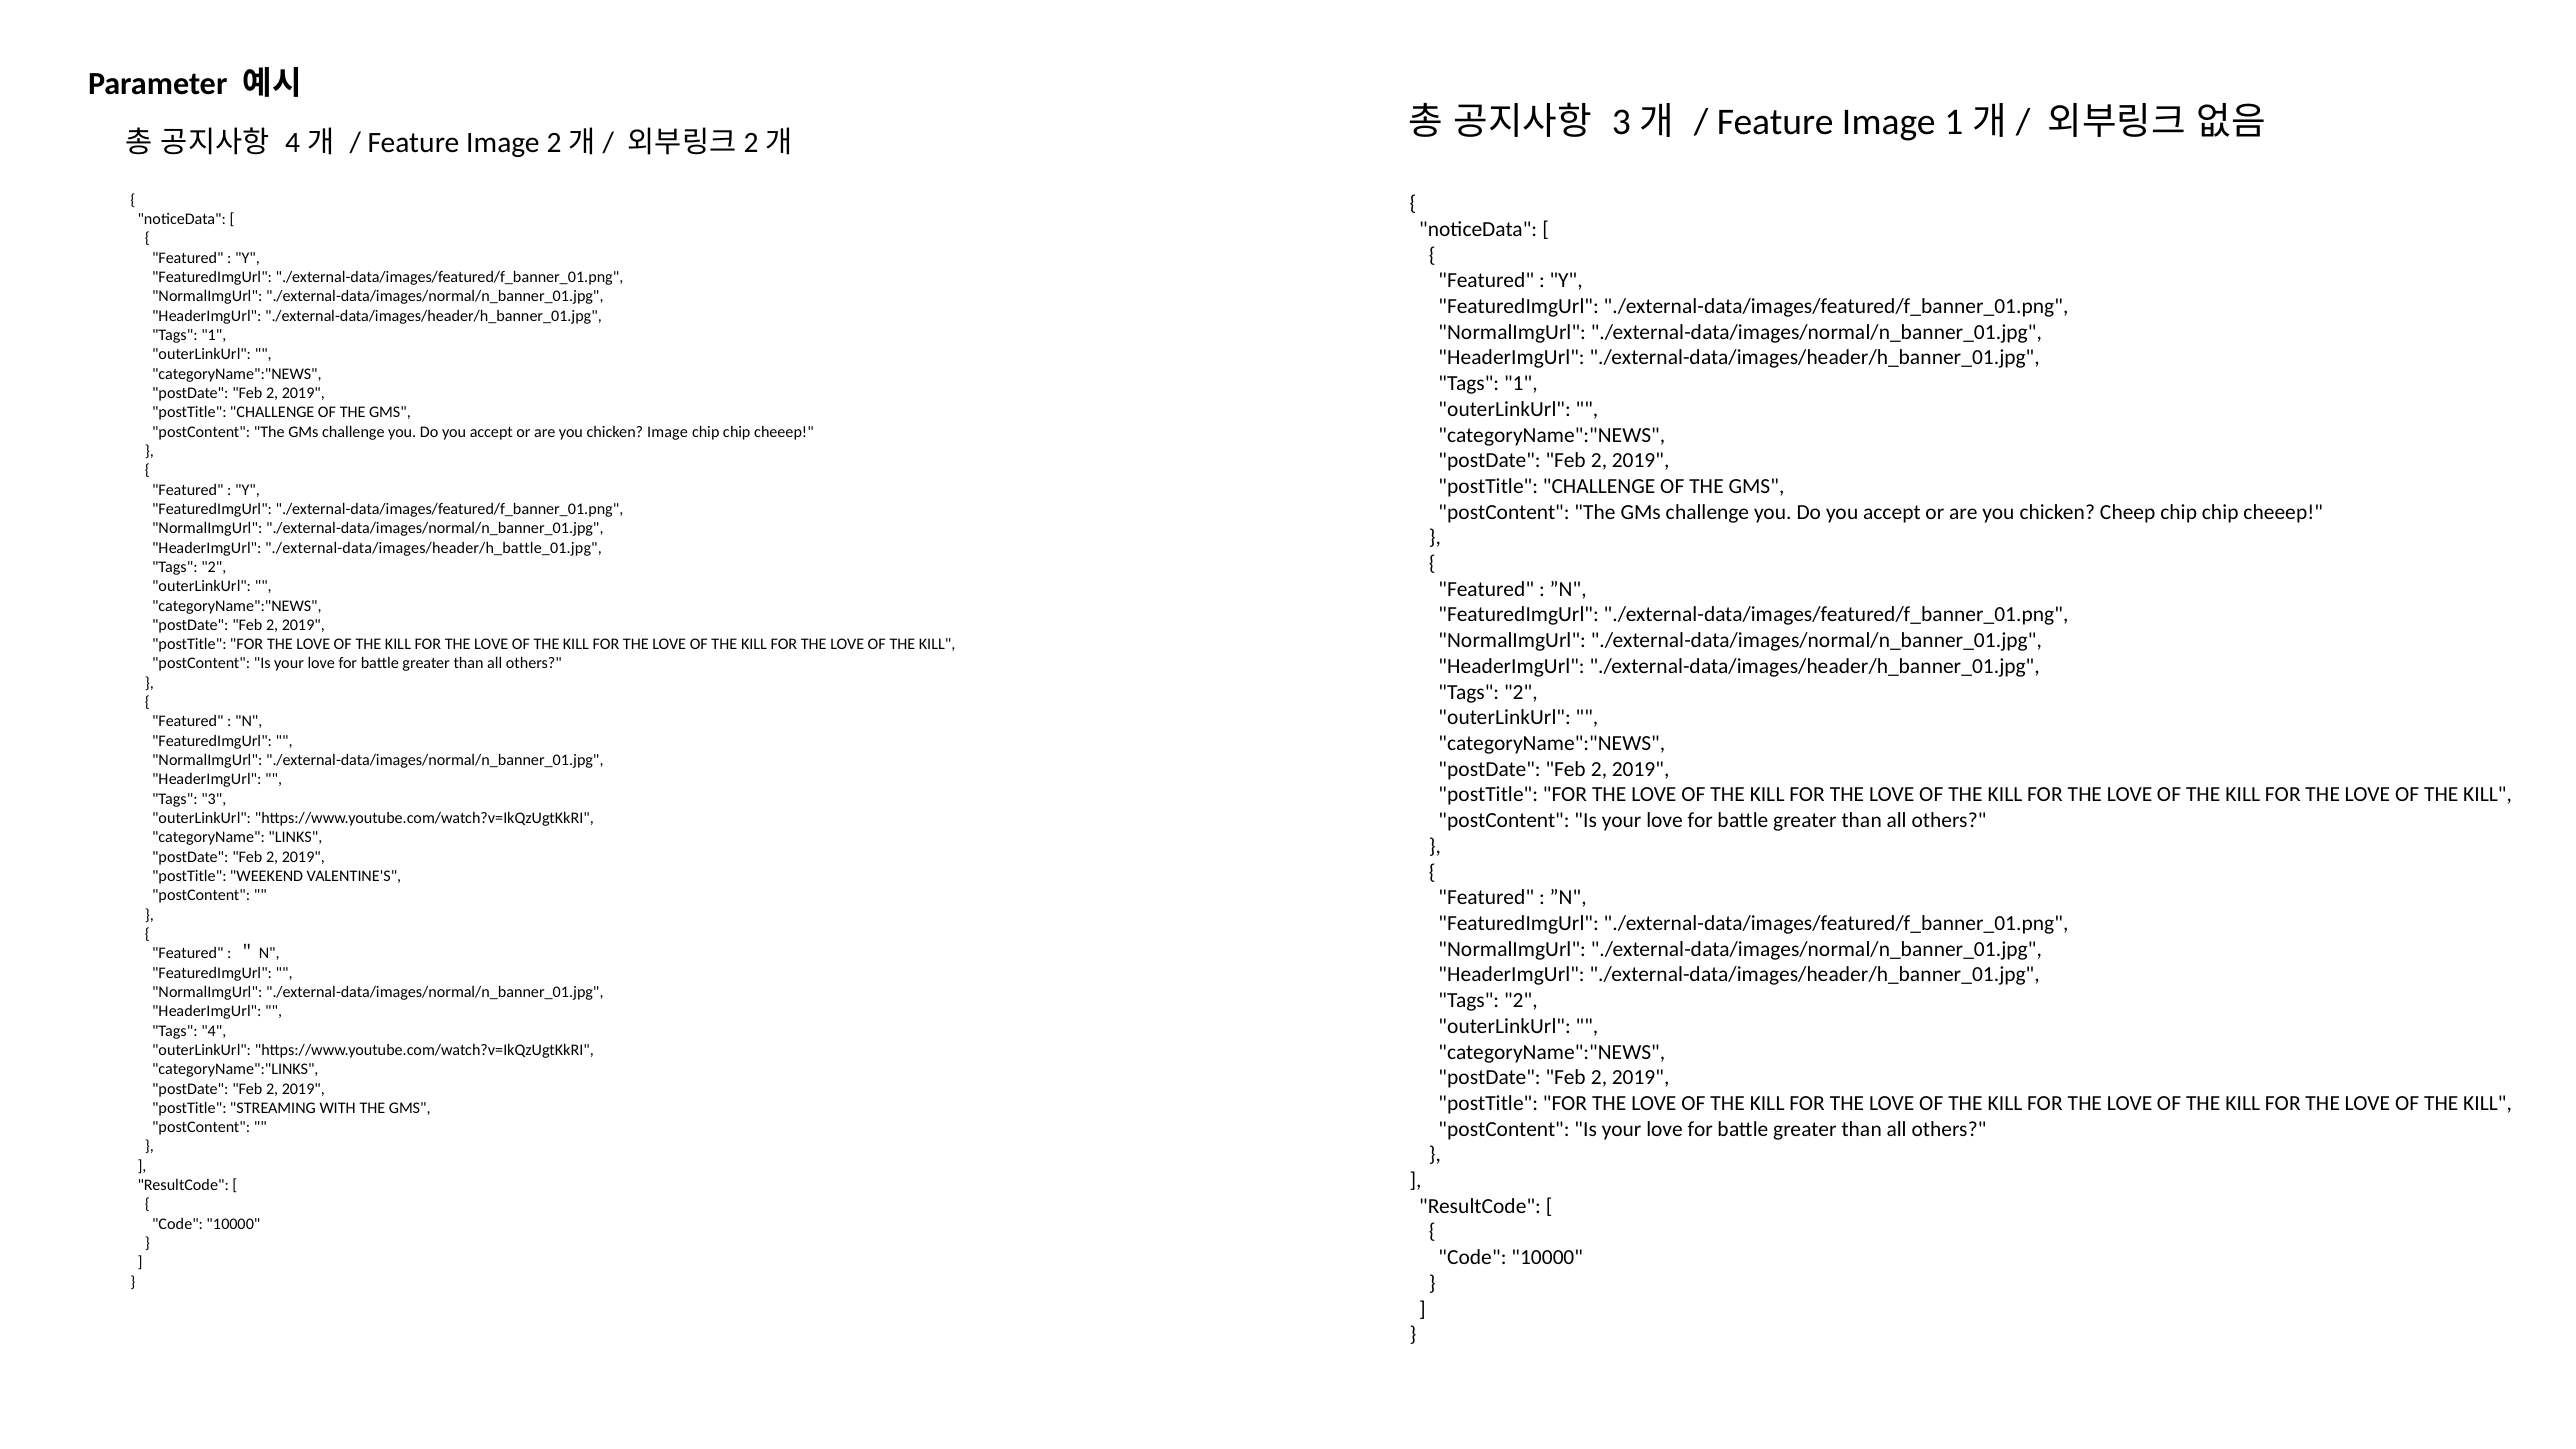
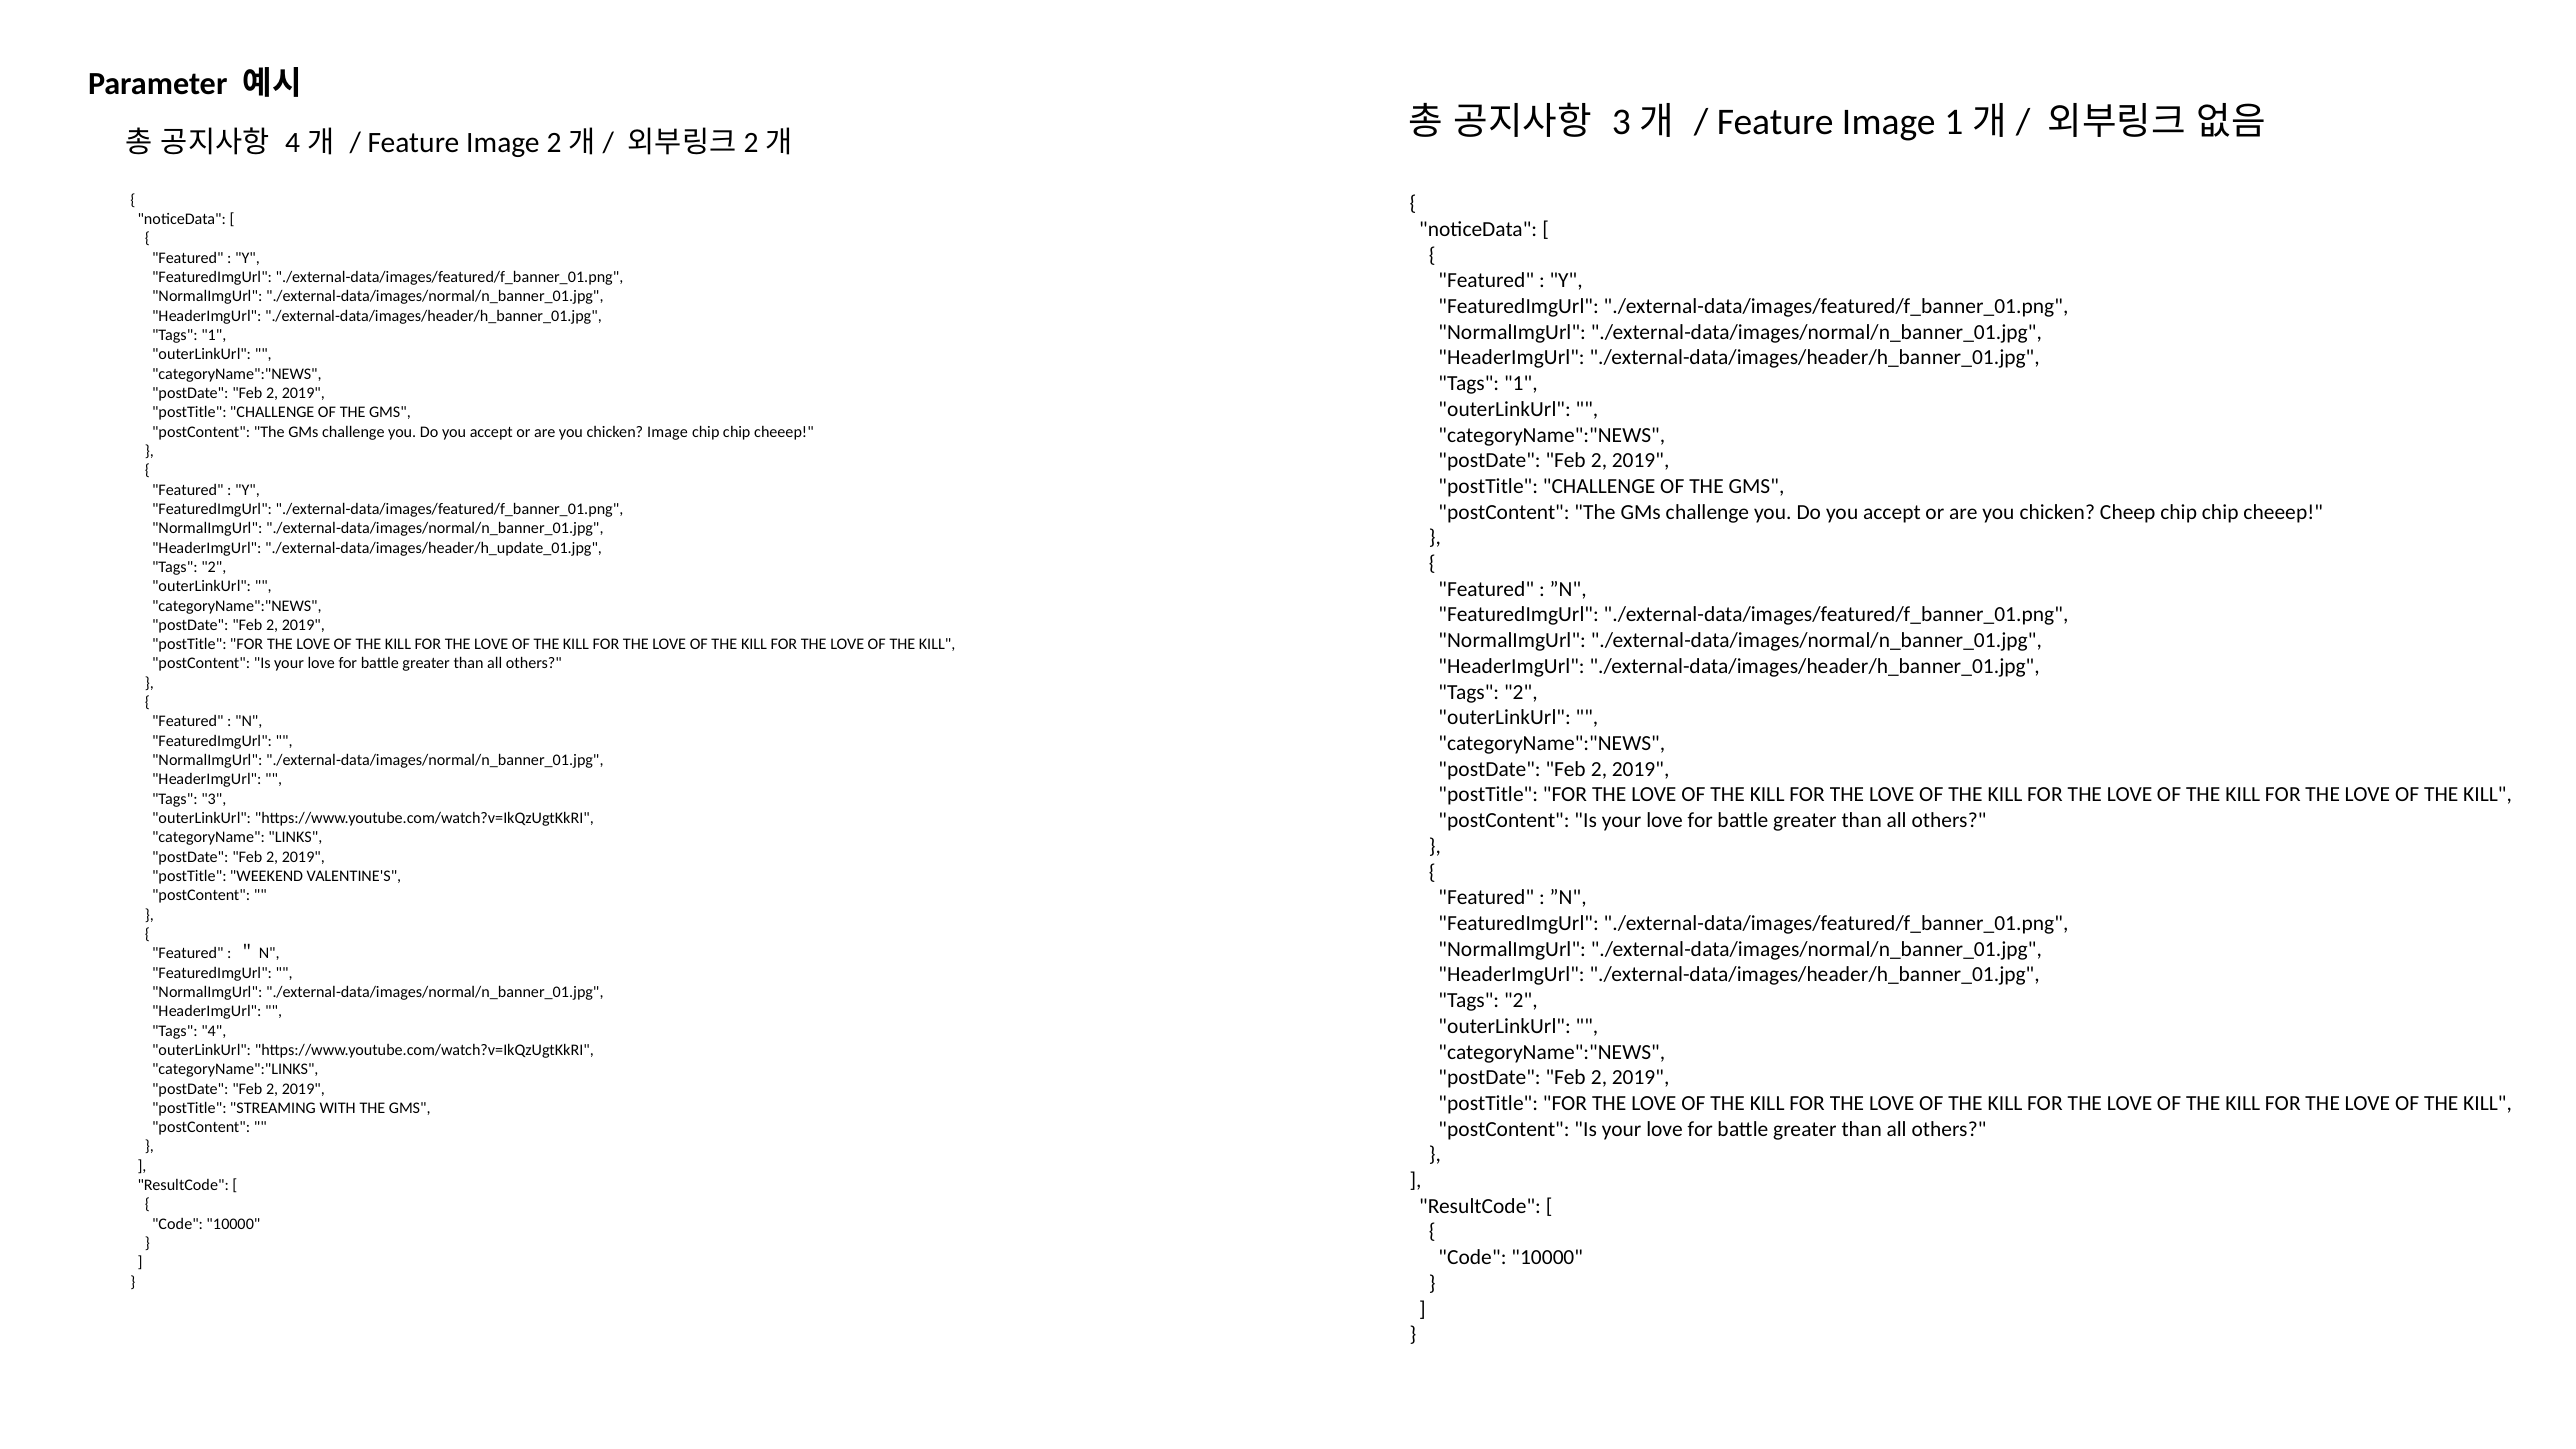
./external-data/images/header/h_battle_01.jpg: ./external-data/images/header/h_battle_01.jpg -> ./external-data/images/header/h_update_01.jpg (434, 548)
